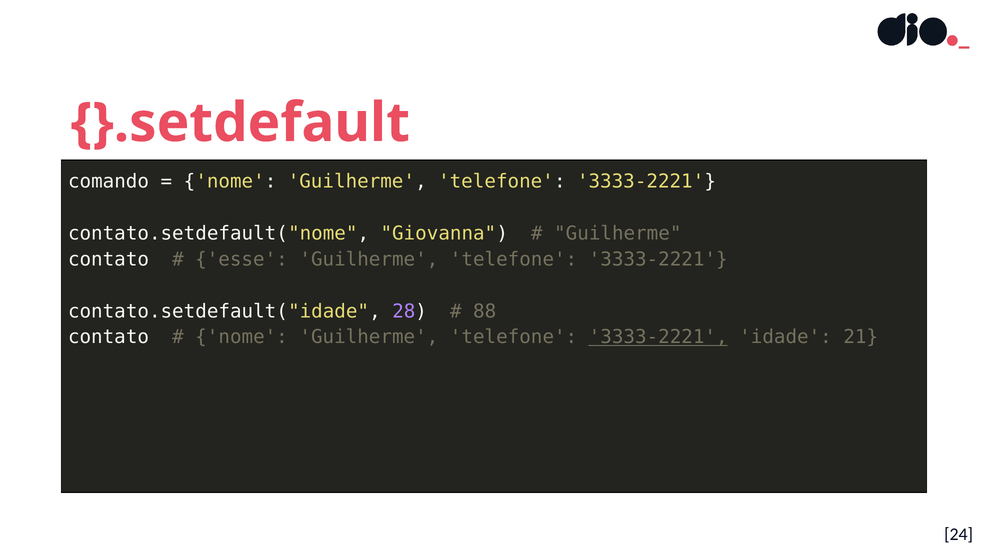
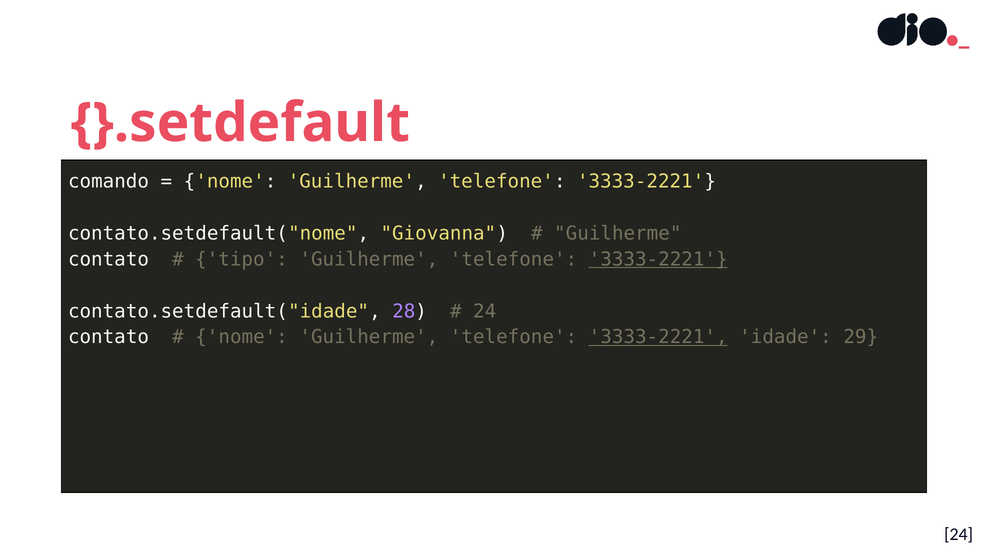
esse: esse -> tipo (241, 259)
3333-2221 underline: none -> present (658, 259)
88: 88 -> 24 (485, 311)
21: 21 -> 29 (861, 337)
